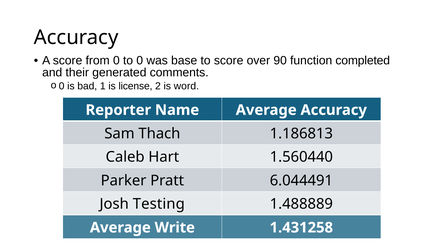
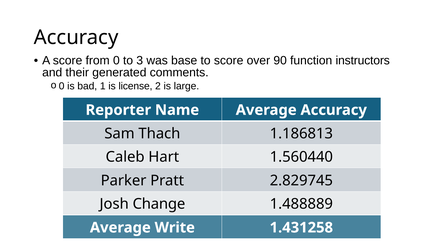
to 0: 0 -> 3 (140, 61)
completed: completed -> instructors (363, 61)
word: word -> large (186, 86)
6.044491: 6.044491 -> 2.829745 (301, 180)
Testing: Testing -> Change (159, 204)
